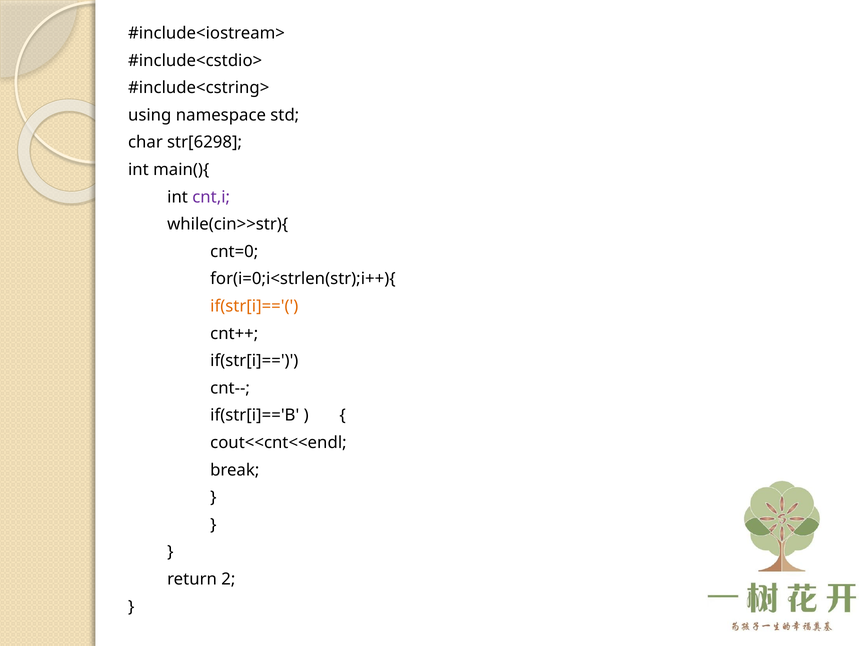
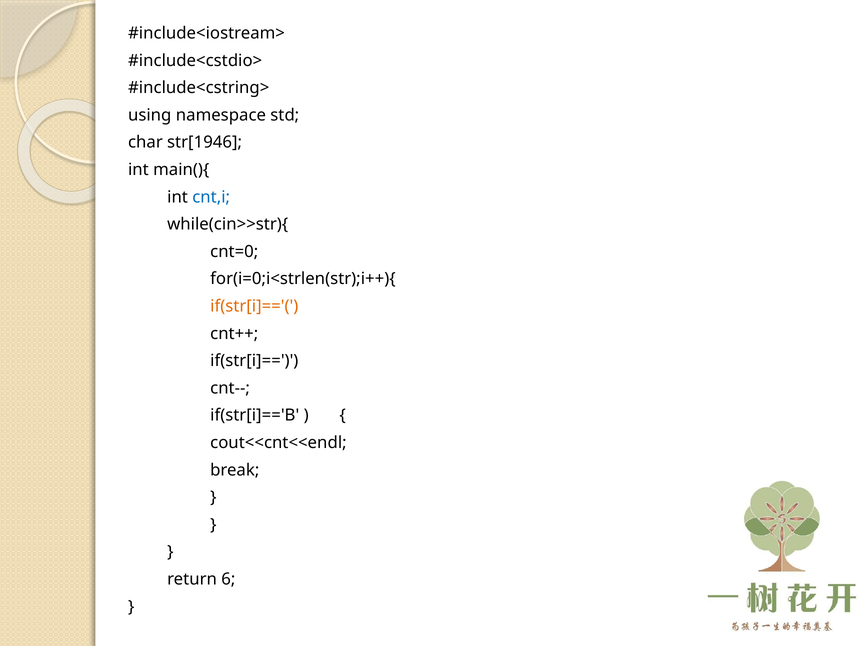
str[6298: str[6298 -> str[1946 (205, 142)
cnt,i colour: purple -> blue (211, 197)
2: 2 -> 6 (228, 579)
